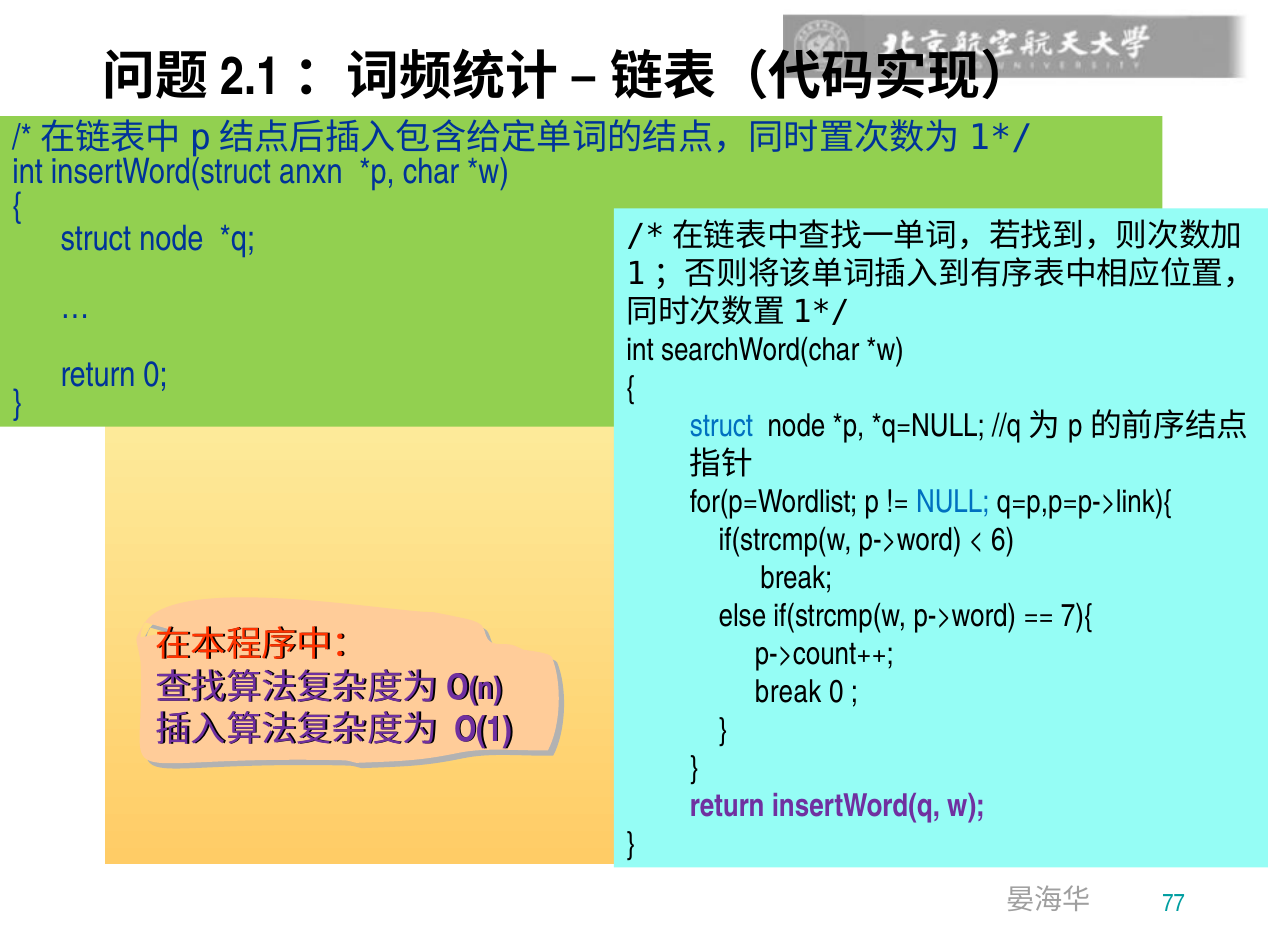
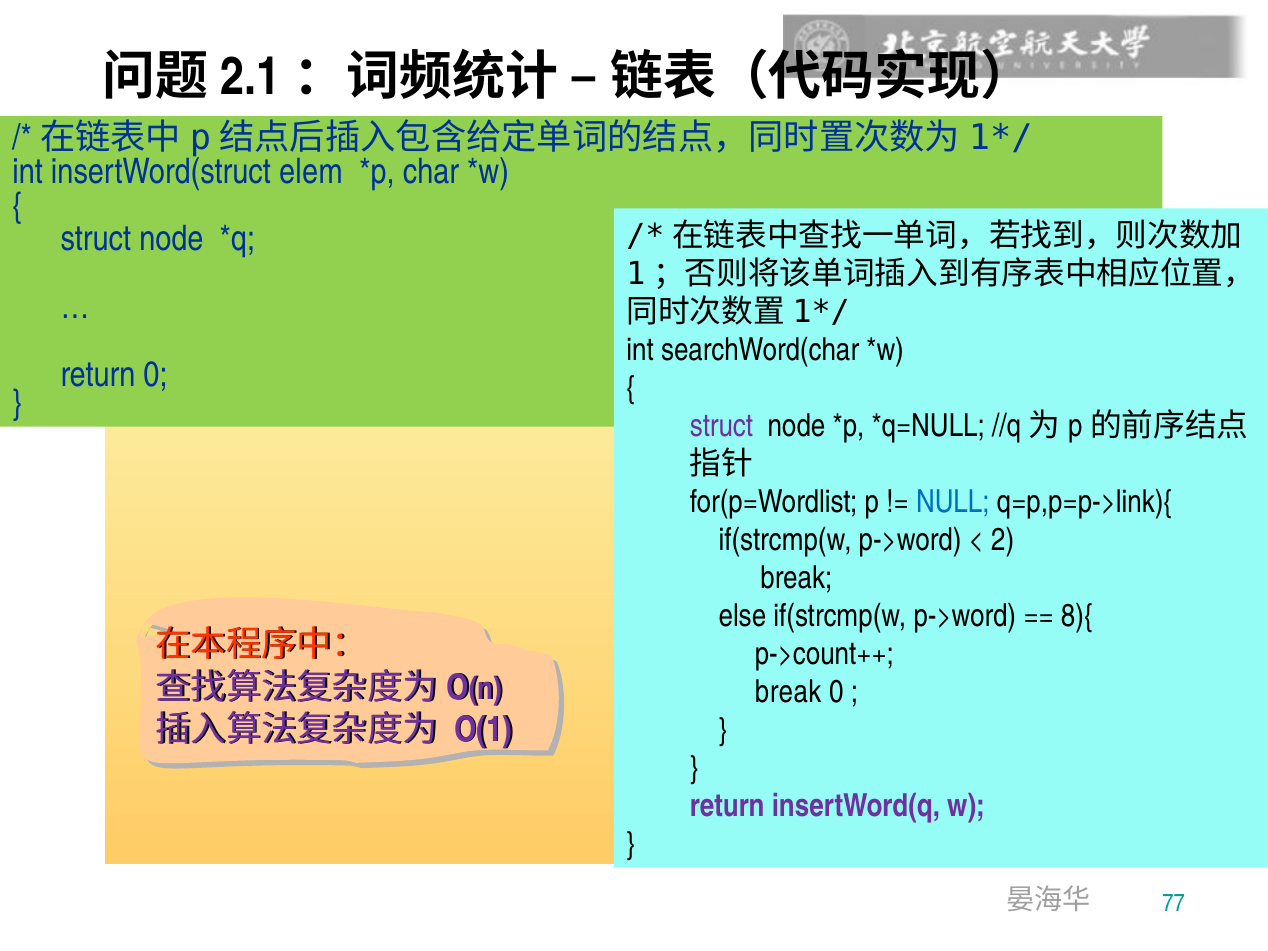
anxn: anxn -> elem (311, 172)
struct colour: blue -> purple (721, 426)
6: 6 -> 2 (1003, 540)
7){: 7){ -> 8){ (1077, 616)
